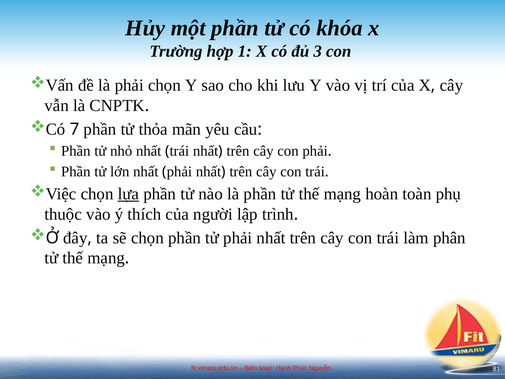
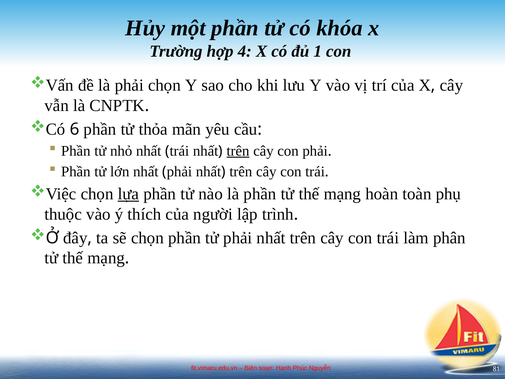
1: 1 -> 4 (245, 51)
3: 3 -> 1 (318, 51)
7: 7 -> 6 (74, 129)
trên underline: none -> present (238, 151)
